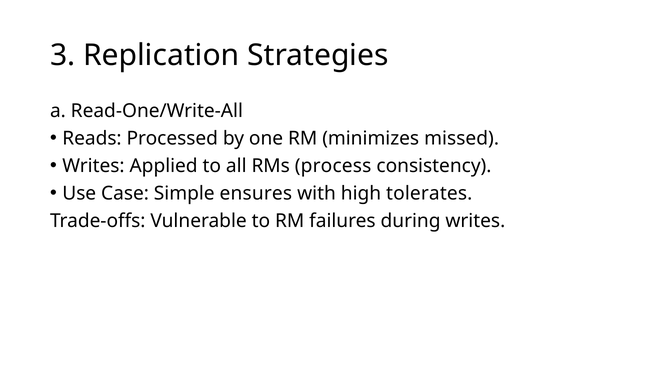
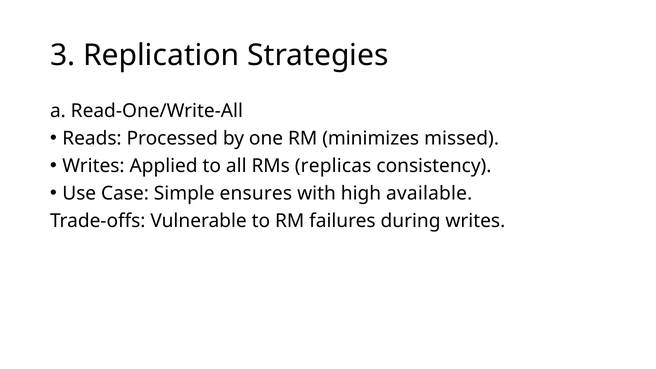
process: process -> replicas (333, 166)
tolerates: tolerates -> available (429, 193)
